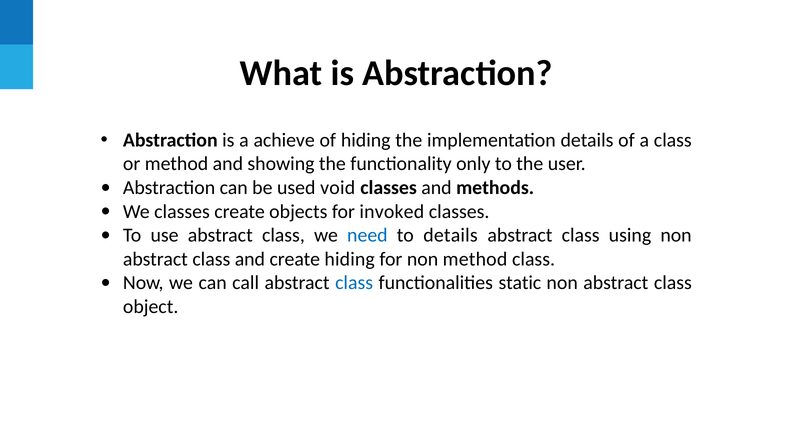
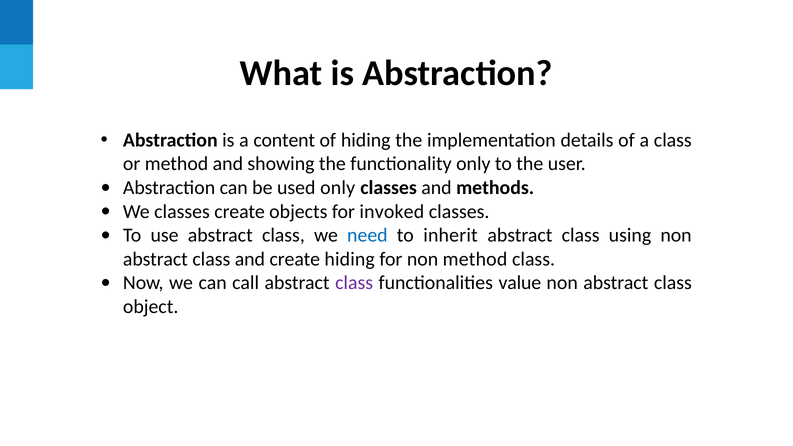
achieve: achieve -> content (284, 140)
used void: void -> only (338, 188)
to details: details -> inherit (451, 235)
class colour: blue -> purple (354, 283)
static: static -> value (520, 283)
